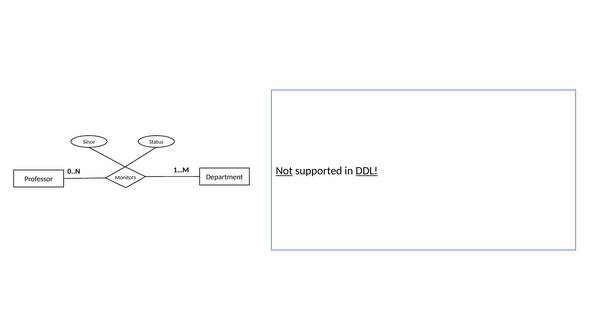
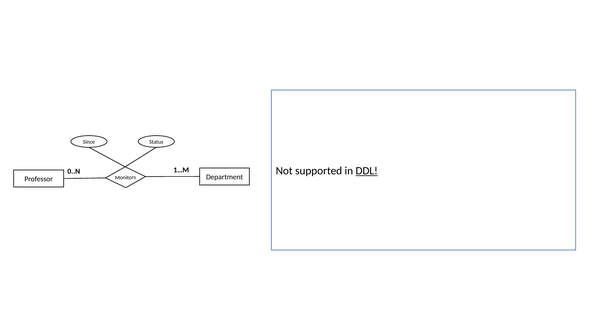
Not underline: present -> none (284, 171)
